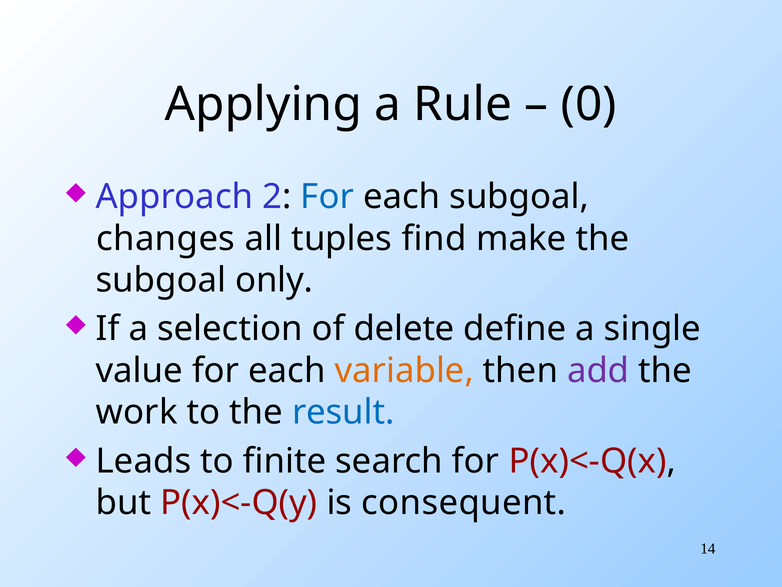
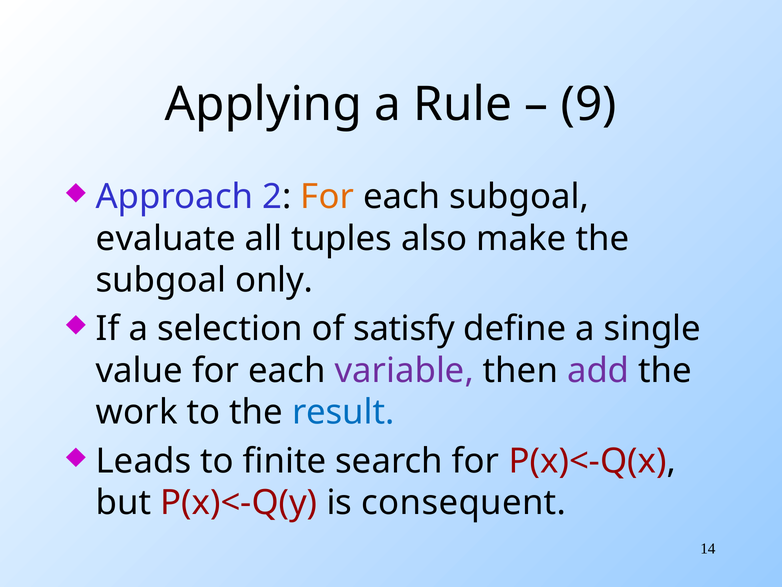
0: 0 -> 9 (589, 104)
For colour: blue -> orange (327, 197)
changes: changes -> evaluate (166, 238)
find: find -> also (434, 238)
delete: delete -> satisfy (404, 329)
variable colour: orange -> purple (404, 370)
